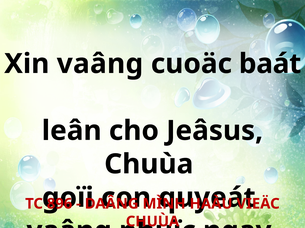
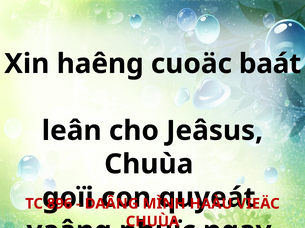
Xin vaâng: vaâng -> haêng (100, 64)
